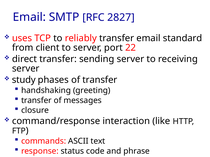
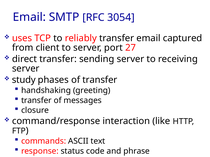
2827: 2827 -> 3054 (121, 18)
standard: standard -> captured (183, 38)
22: 22 -> 27 (131, 48)
